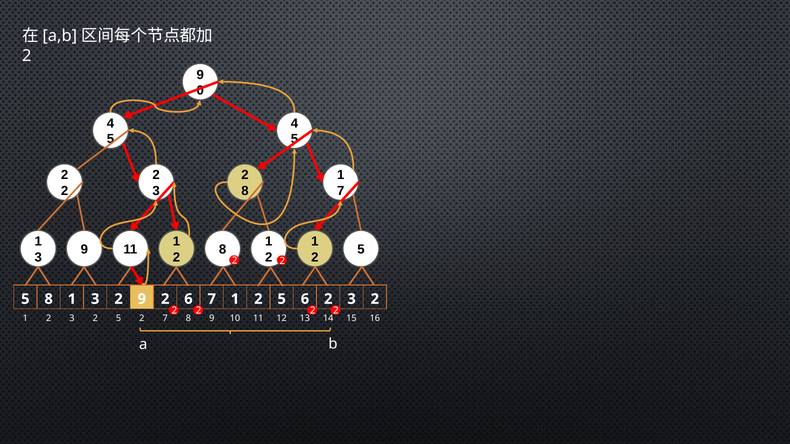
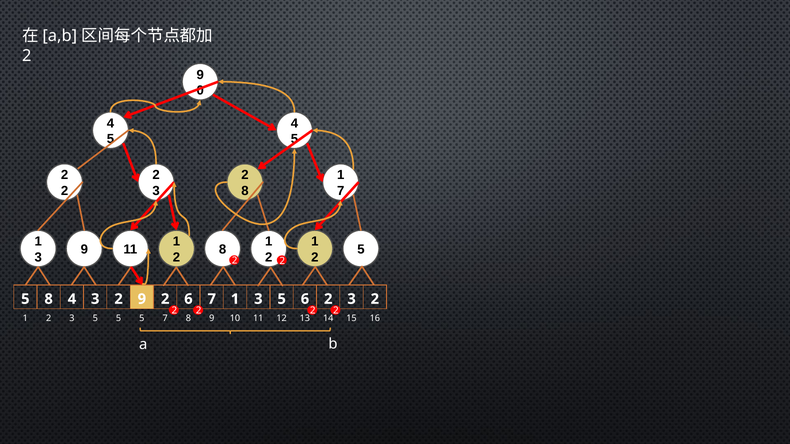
5 8 1: 1 -> 4 (72, 299)
6 7 1 2: 2 -> 3 (258, 299)
1 2 3 2: 2 -> 5 (95, 319)
2: 2 -> 5 (142, 319)
